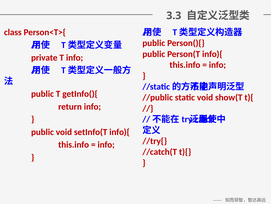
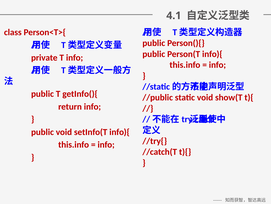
3.3: 3.3 -> 4.1 (174, 16)
